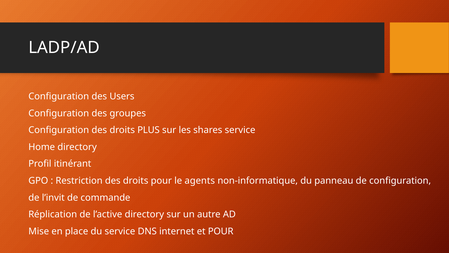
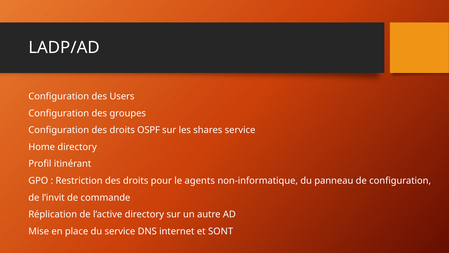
PLUS: PLUS -> OSPF (149, 130)
et POUR: POUR -> SONT (221, 231)
